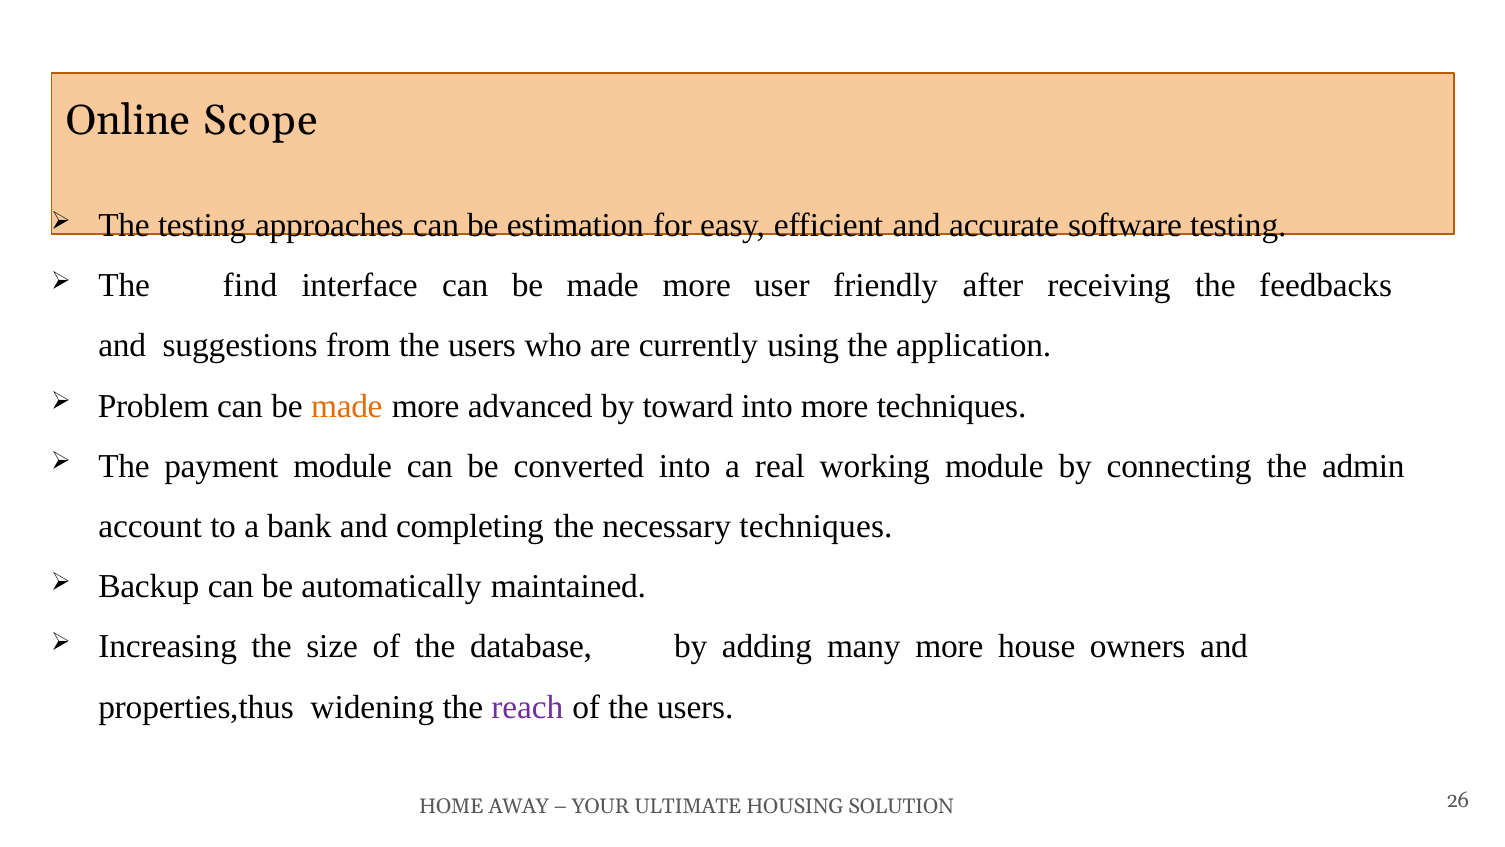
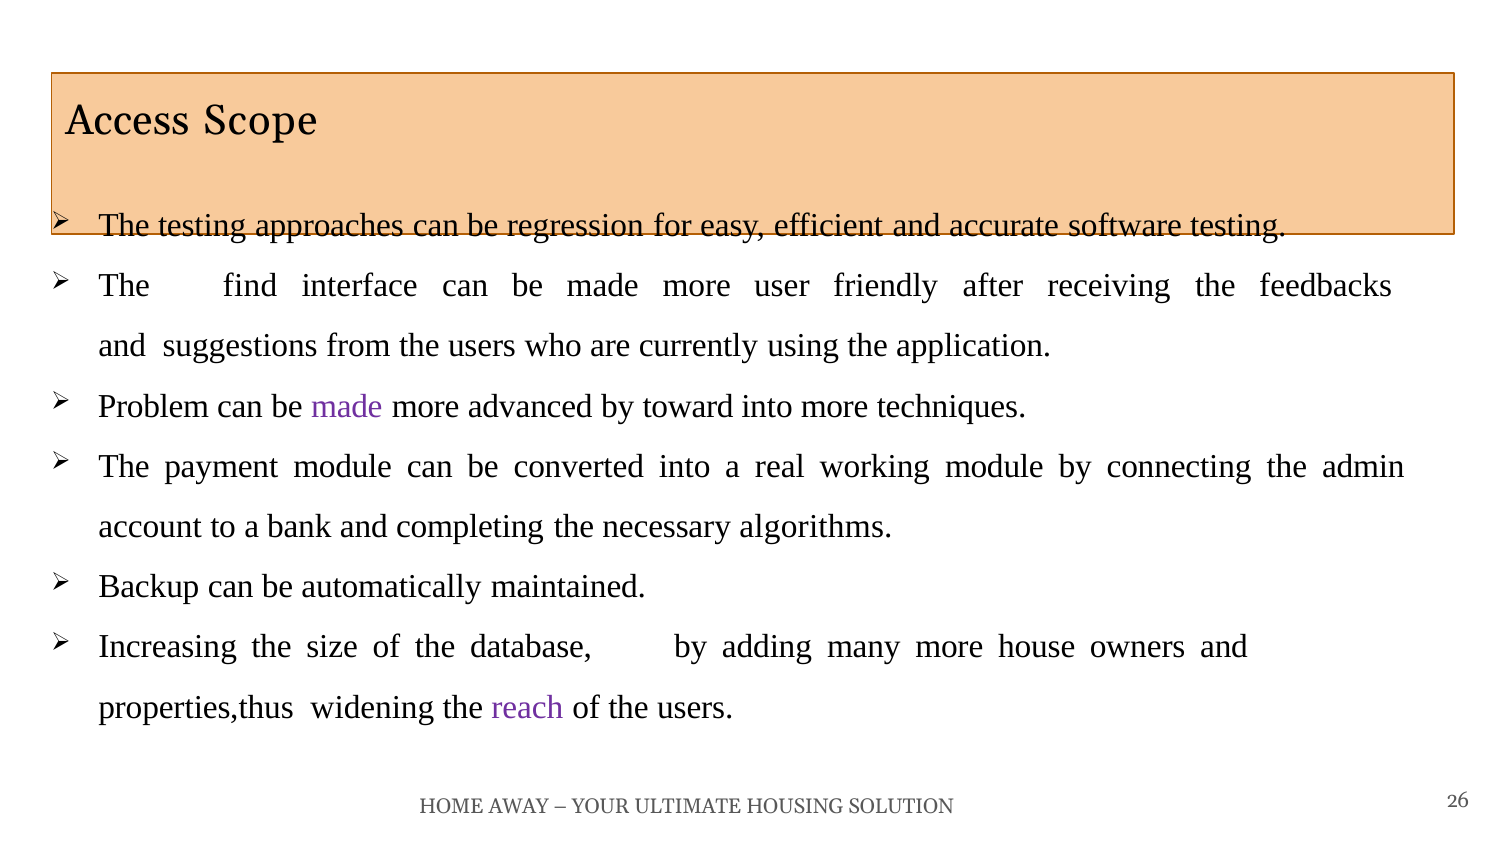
Online: Online -> Access (127, 120)
estimation: estimation -> regression (575, 225)
made colour: orange -> purple (347, 406)
necessary techniques: techniques -> algorithms (816, 526)
